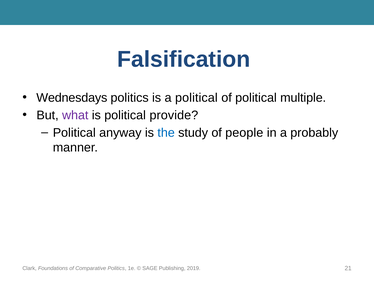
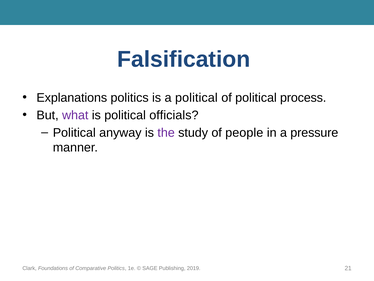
Wednesdays: Wednesdays -> Explanations (72, 97)
multiple: multiple -> process (303, 97)
provide: provide -> officials (174, 115)
the colour: blue -> purple (166, 132)
probably: probably -> pressure (314, 132)
